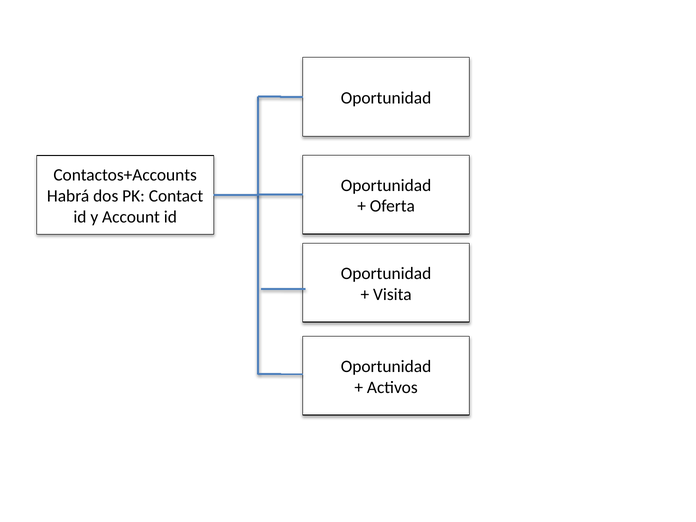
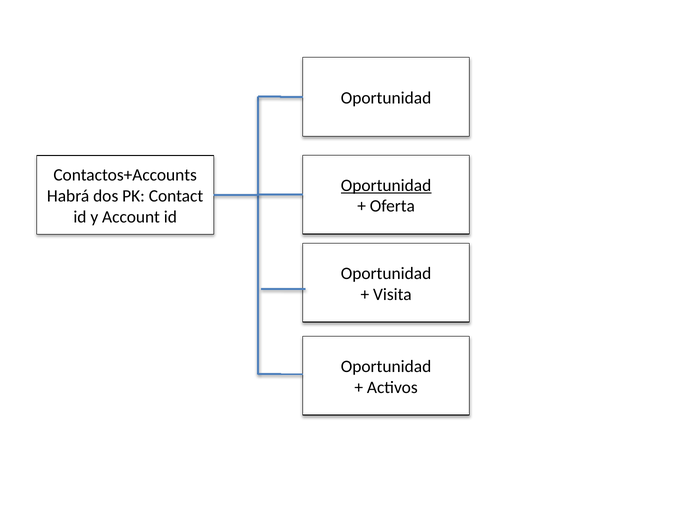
Oportunidad underline: none -> present (386, 185)
